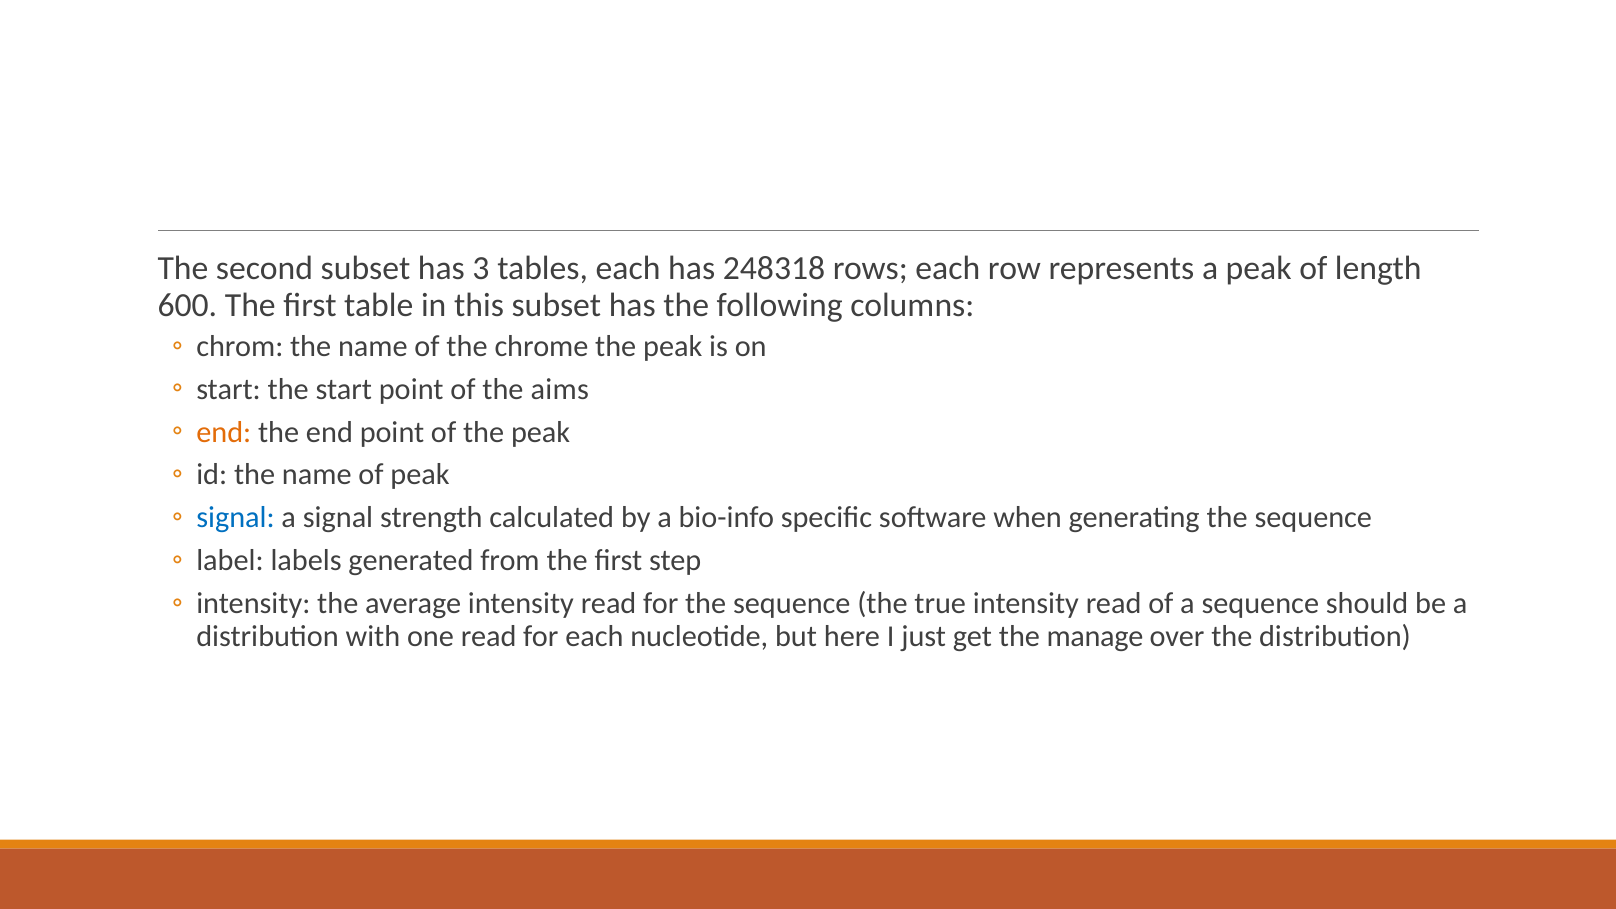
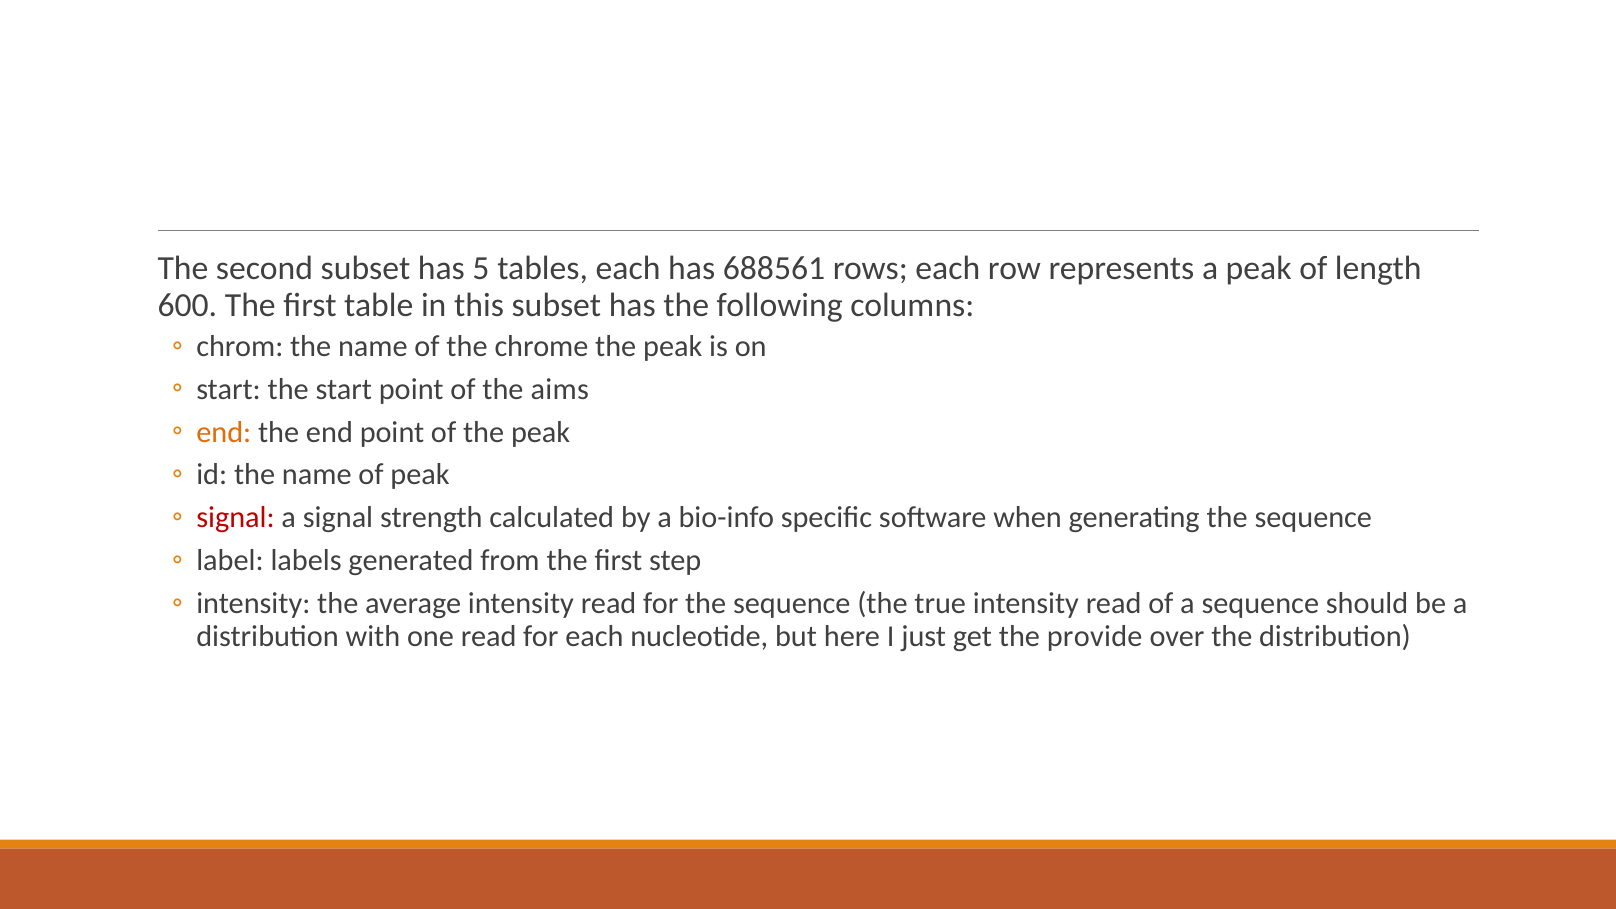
3: 3 -> 5 (481, 269)
248318: 248318 -> 688561 (774, 269)
signal colour: blue -> red (235, 518)
manage: manage -> provide (1095, 636)
